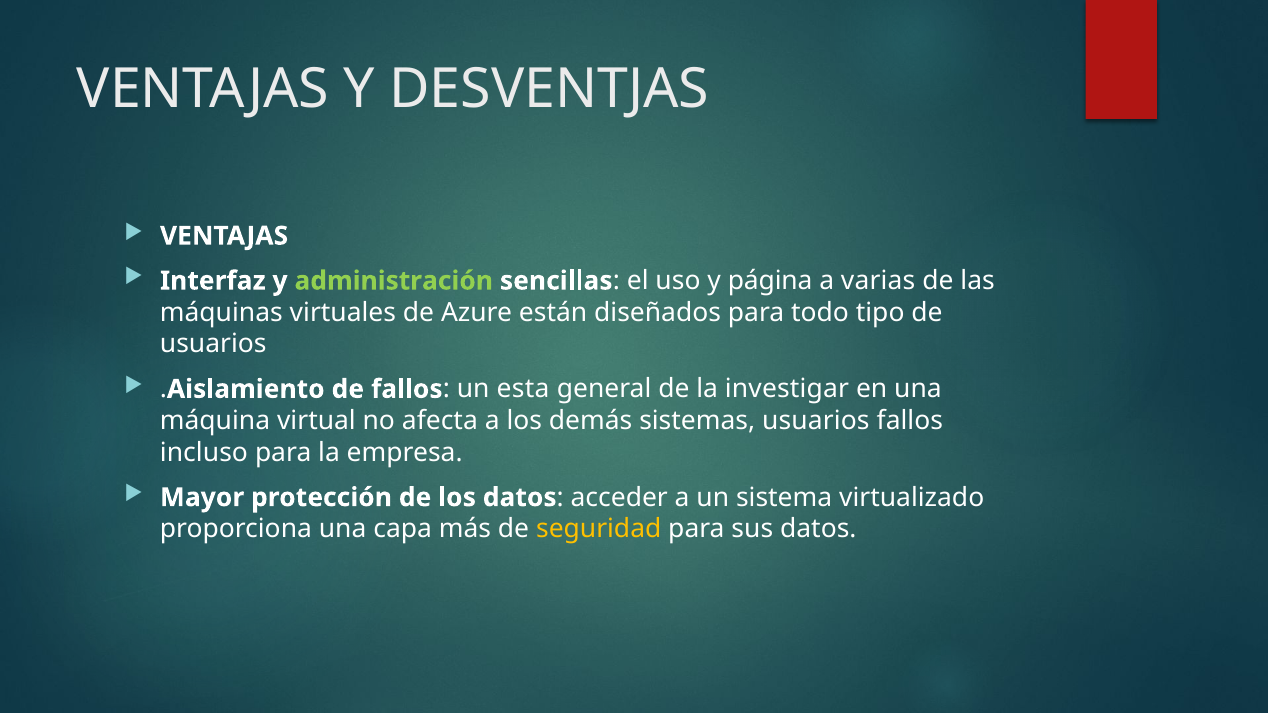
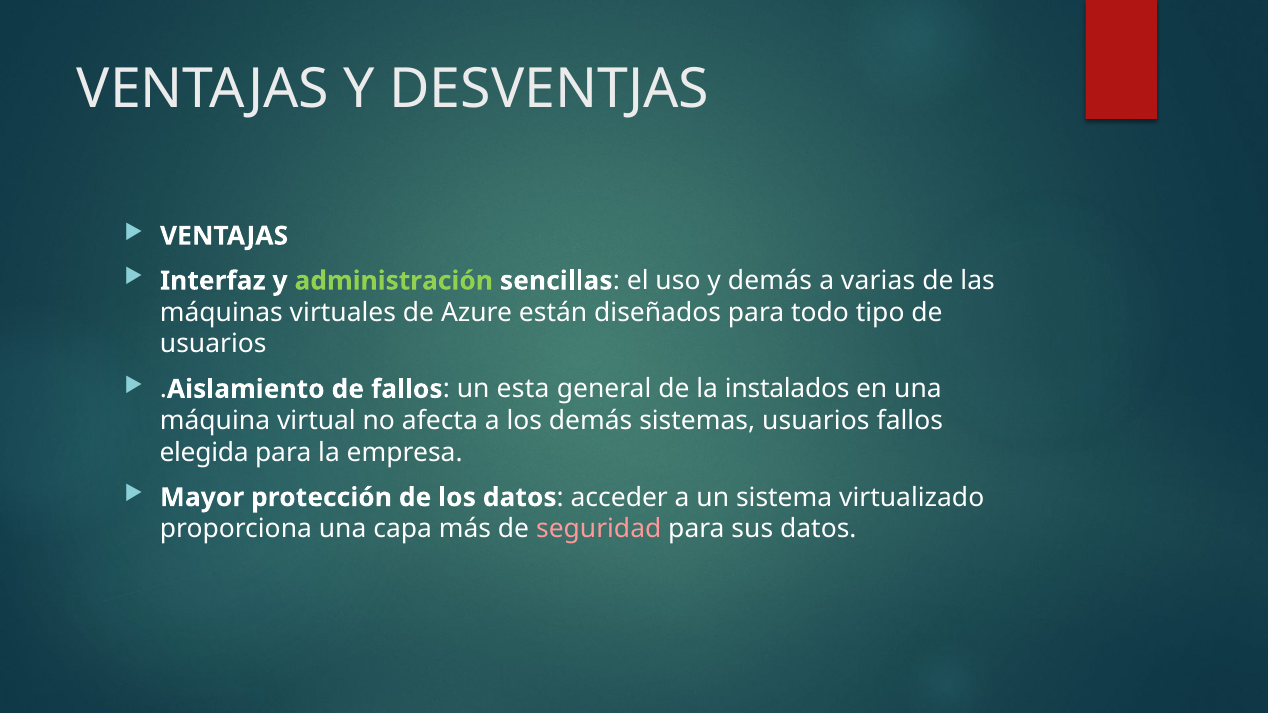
y página: página -> demás (770, 281)
investigar: investigar -> instalados (787, 389)
incluso: incluso -> elegida (204, 453)
seguridad colour: yellow -> pink (599, 529)
